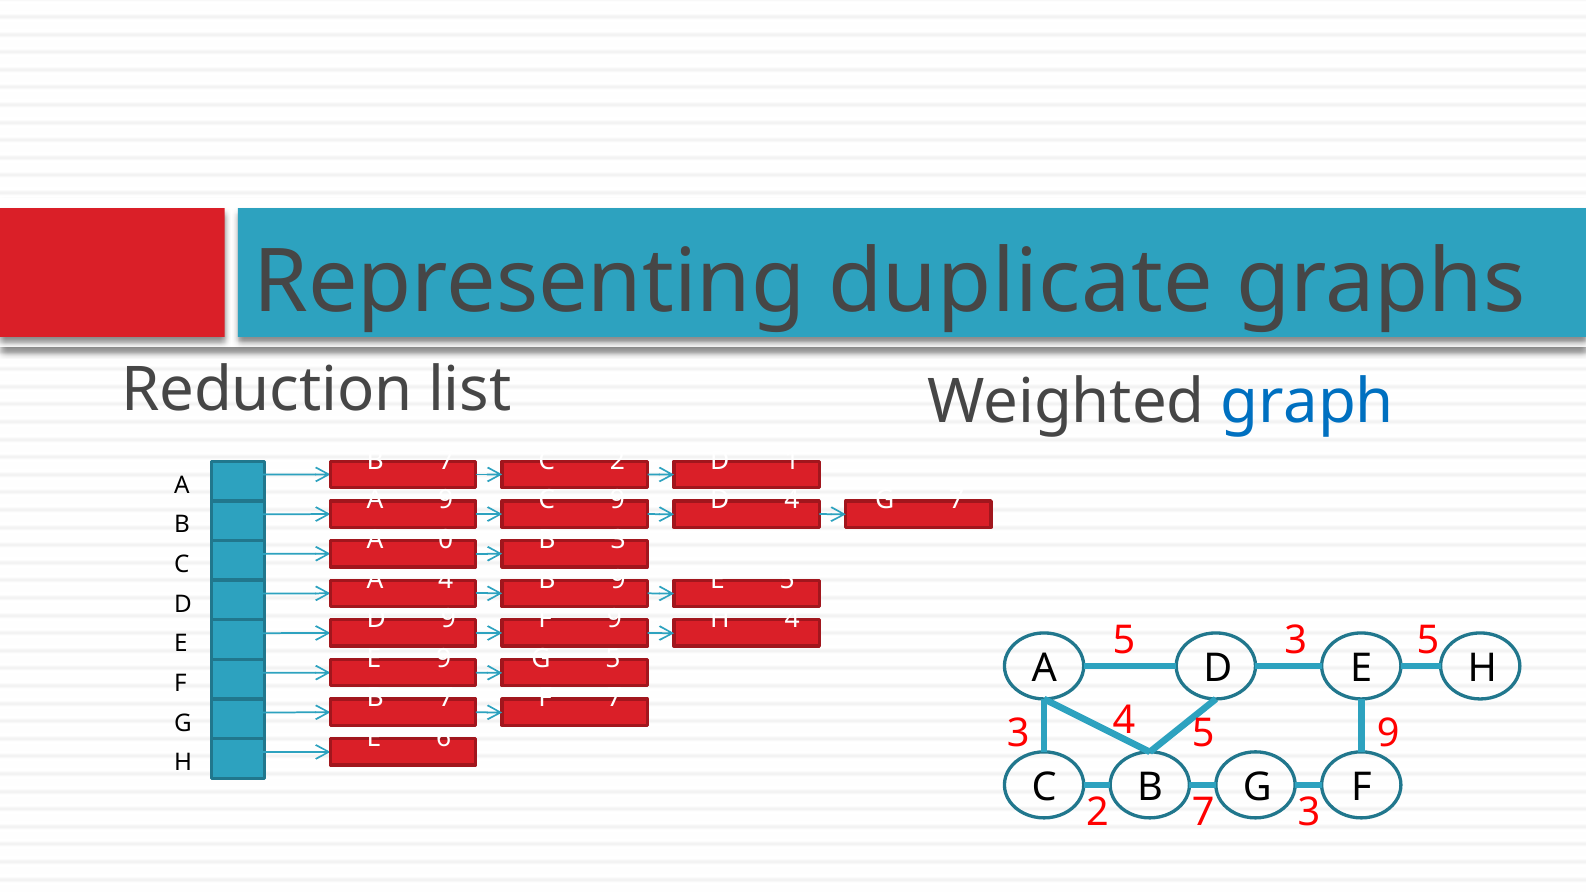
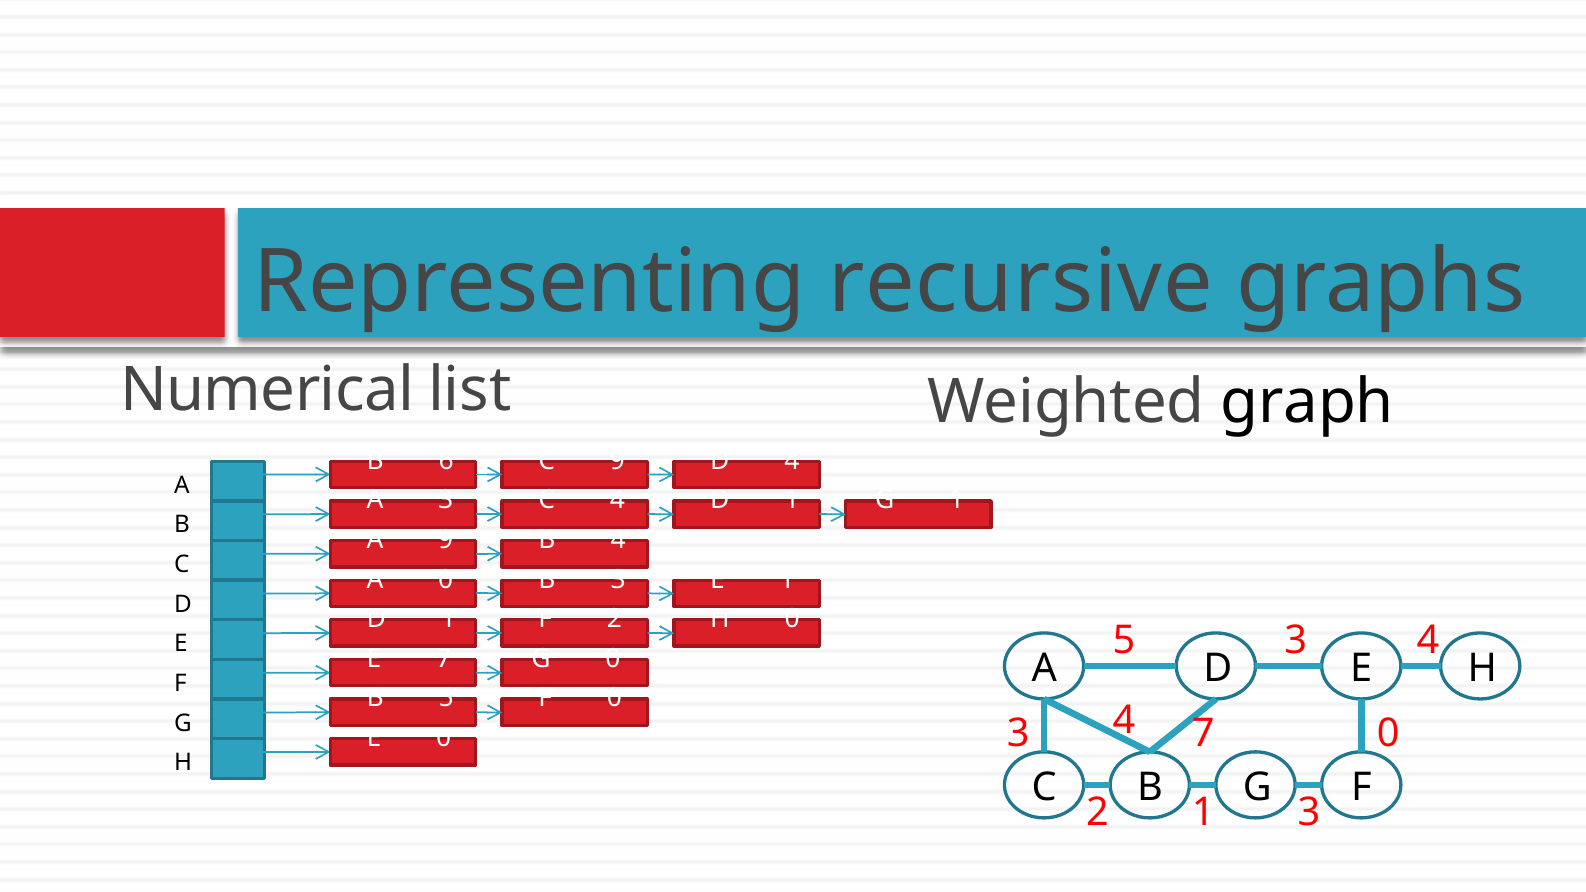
duplicate: duplicate -> recursive (1021, 283)
Reduction: Reduction -> Numerical (267, 390)
graph colour: blue -> black (1307, 403)
7: 7 -> 6 (446, 460)
C 2: 2 -> 9 (618, 460)
D 1: 1 -> 4 (792, 460)
A 9: 9 -> 3 (446, 500)
C 9: 9 -> 4 (618, 500)
4: 4 -> 1 (792, 500)
G 7: 7 -> 1 (957, 500)
A 0: 0 -> 9 (446, 540)
B 3: 3 -> 4 (618, 540)
A 4: 4 -> 0 (446, 579)
B 9: 9 -> 3 (618, 579)
E 5: 5 -> 1 (787, 579)
9: 9 -> 1 (448, 619)
F 9: 9 -> 2 (614, 619)
H 4: 4 -> 0 (792, 619)
5 3 5: 5 -> 4 (1428, 641)
E 9: 9 -> 7 (444, 659)
G 5: 5 -> 0 (613, 659)
7: 7 -> 5 (446, 698)
F 7: 7 -> 0 (614, 698)
4 5: 5 -> 7 (1203, 734)
3 9: 9 -> 0 (1388, 734)
E 6: 6 -> 0 (444, 738)
2 7: 7 -> 1 (1203, 813)
